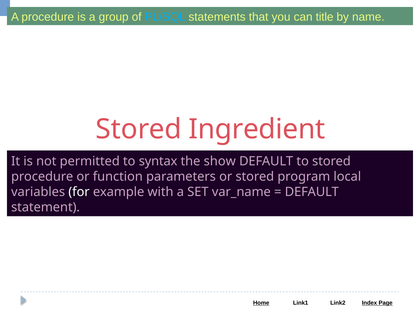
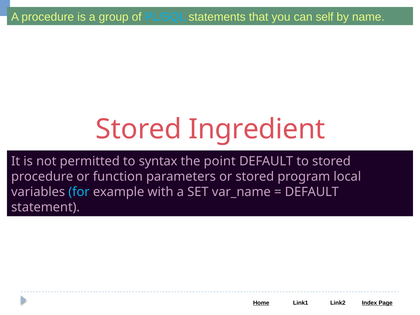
title: title -> self (325, 17)
show: show -> point (220, 161)
for colour: white -> light blue (79, 192)
